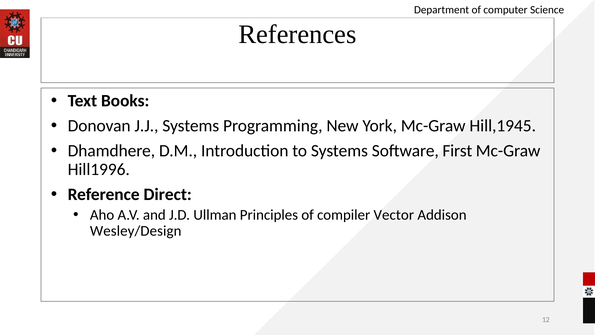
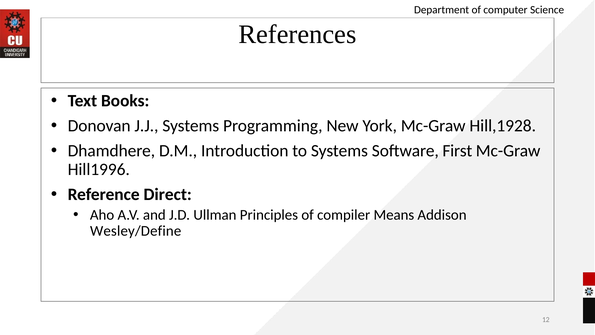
Hill,1945: Hill,1945 -> Hill,1928 (503, 126)
Vector: Vector -> Means (394, 215)
Wesley/Design: Wesley/Design -> Wesley/Define (136, 231)
